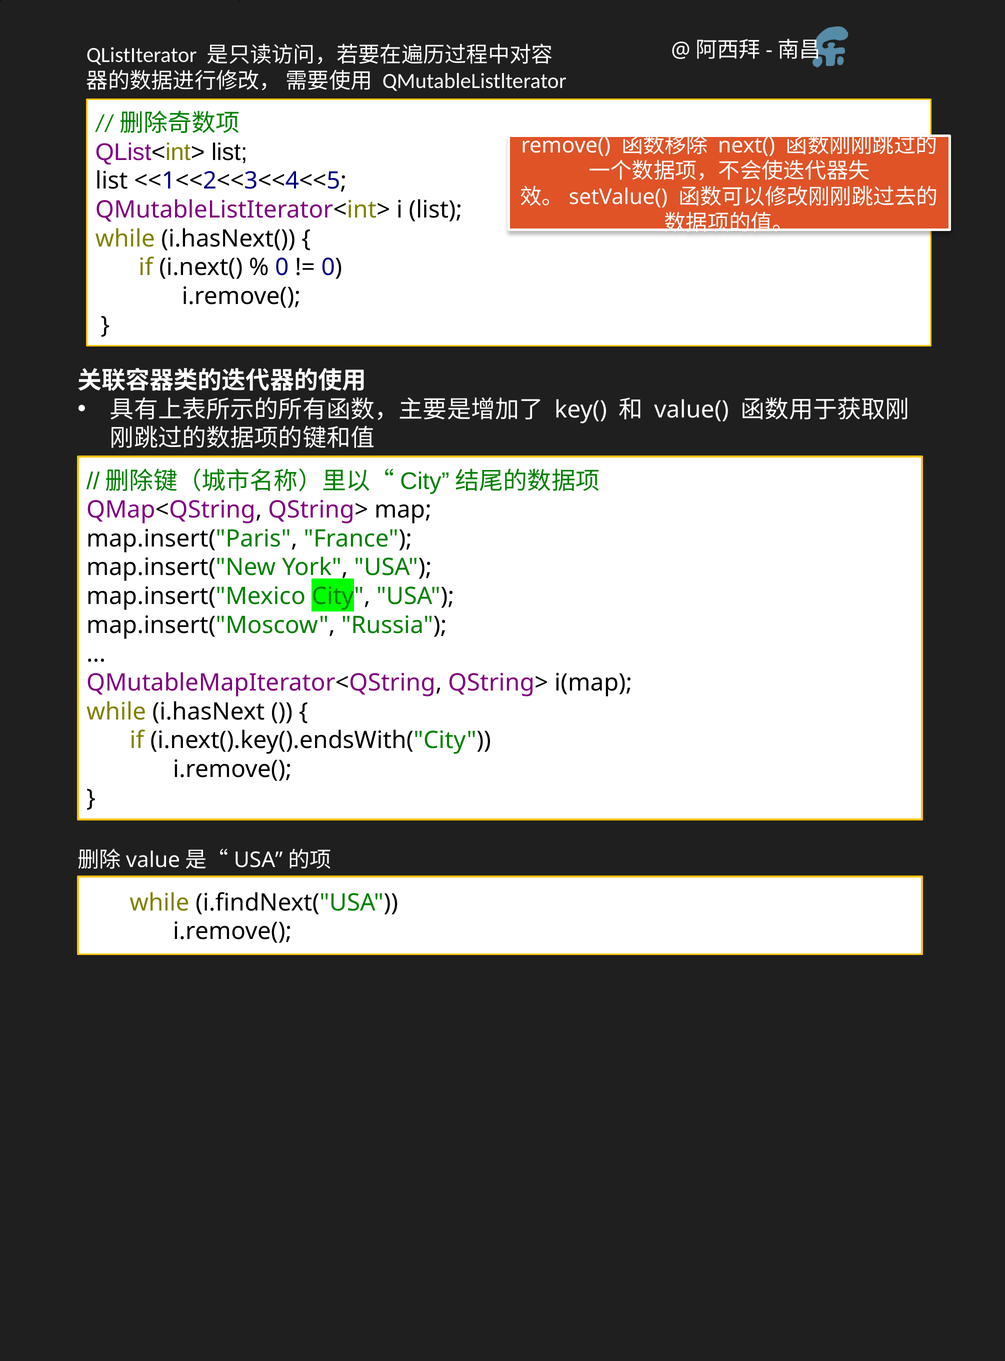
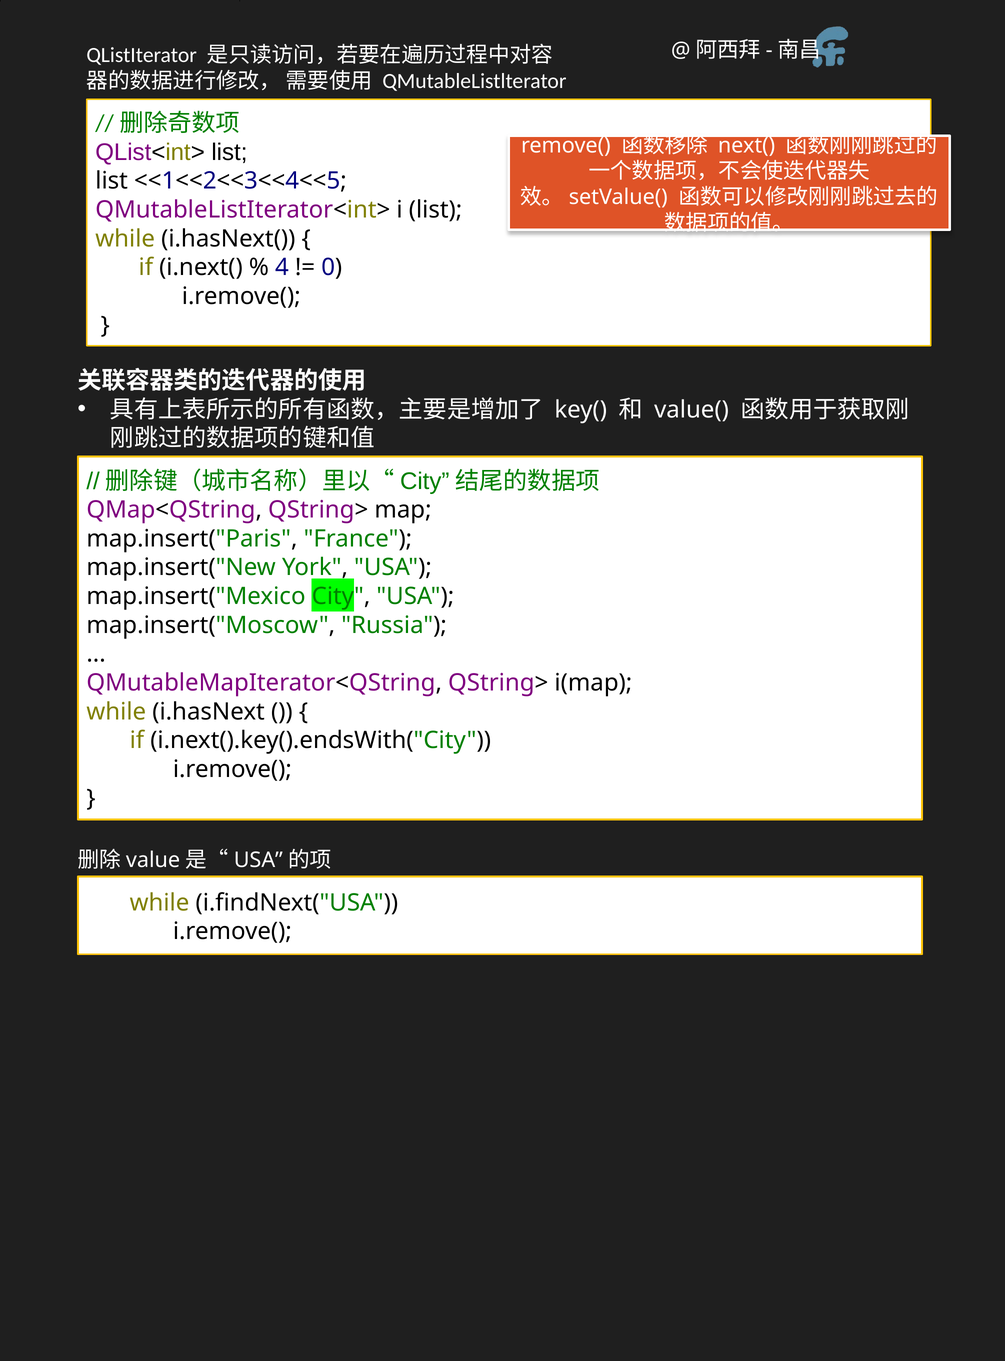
0: 0 -> 4 (282, 268)
